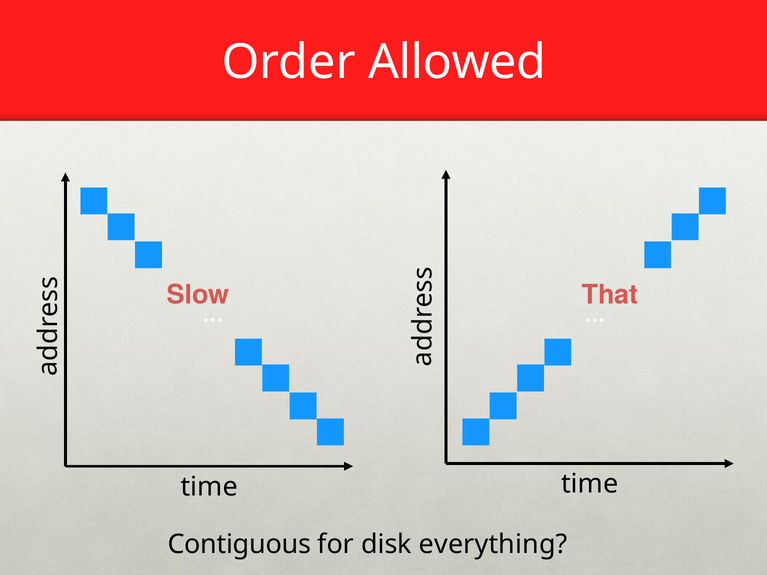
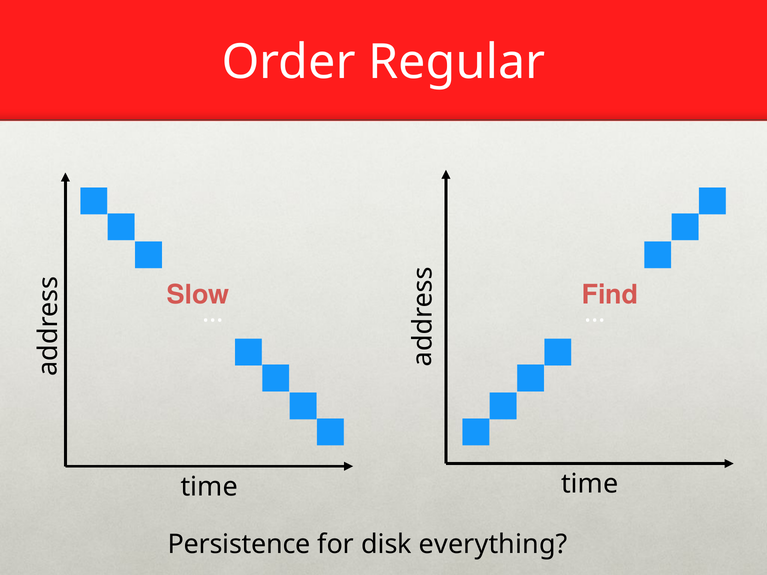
Allowed: Allowed -> Regular (457, 63)
That: That -> Find (610, 295)
Contiguous: Contiguous -> Persistence (239, 544)
